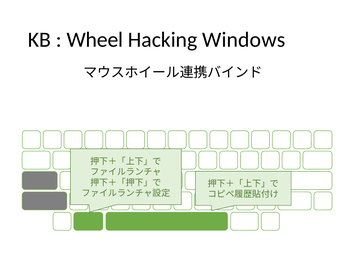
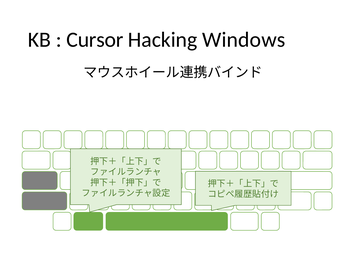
Wheel: Wheel -> Cursor (95, 40)
